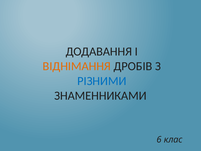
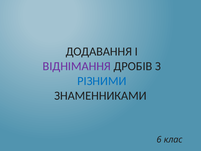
ВІДНІМАННЯ colour: orange -> purple (77, 66)
